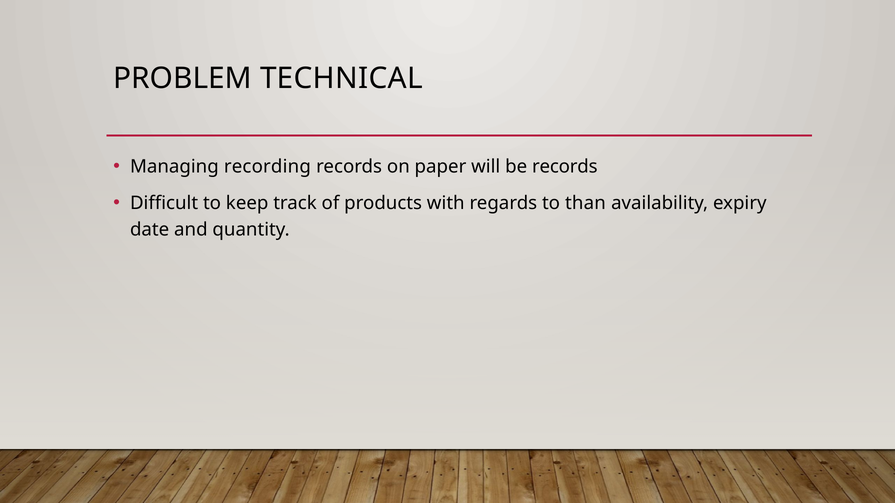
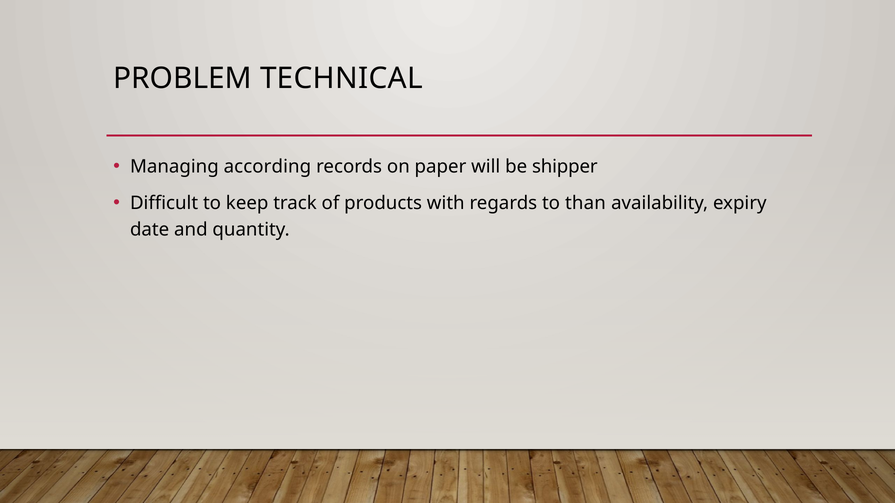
recording: recording -> according (267, 167)
be records: records -> shipper (565, 167)
